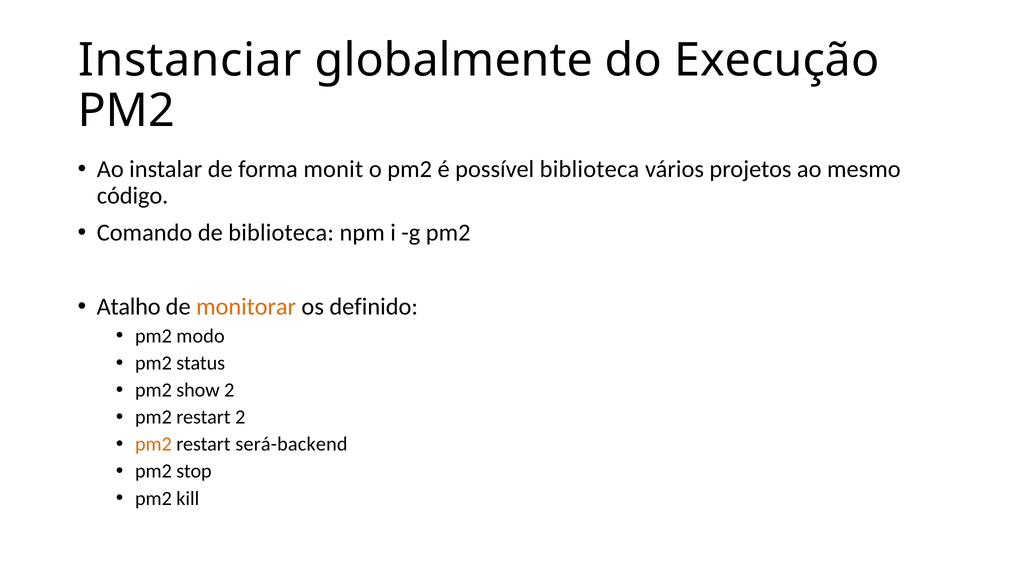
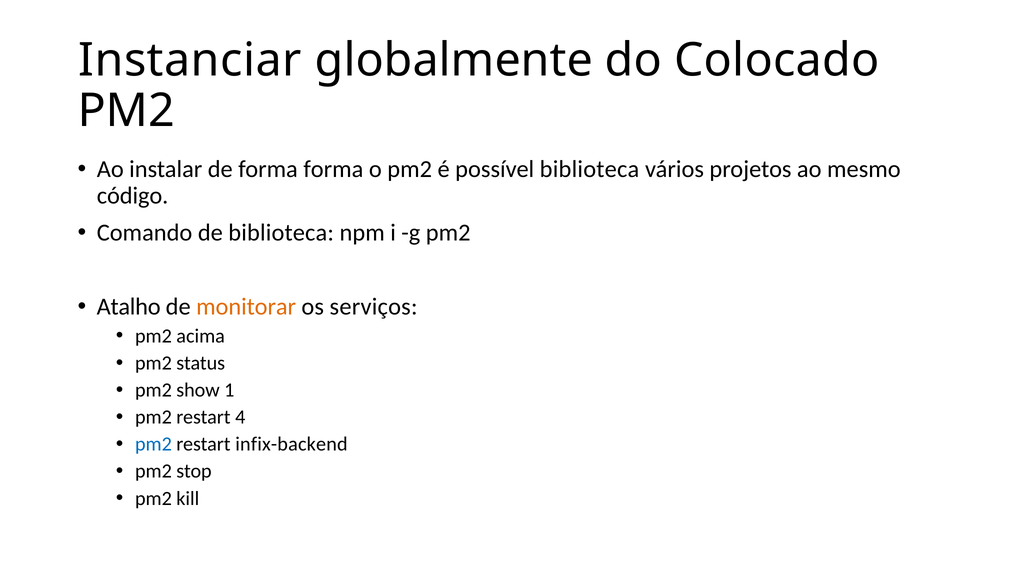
Execução: Execução -> Colocado (777, 60)
forma monit: monit -> forma (333, 169)
definido: definido -> serviços (374, 307)
modo: modo -> acima (201, 336)
show 2: 2 -> 1 (229, 390)
restart 2: 2 -> 4 (240, 417)
pm2 colour: orange -> blue (153, 444)
será-backend: será-backend -> infix-backend (291, 444)
